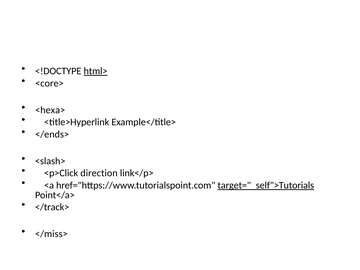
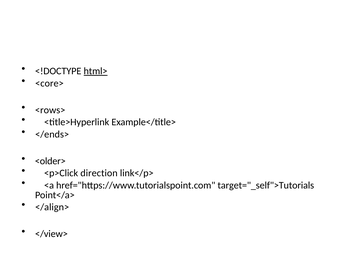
<hexa>: <hexa> -> <rows> (50, 110)
<slash>: <slash> -> <older> (50, 161)
target="_self">Tutorials underline: present -> none (266, 185)
</track>: </track> -> </align> (52, 207)
</miss>: </miss> -> </view> (51, 234)
